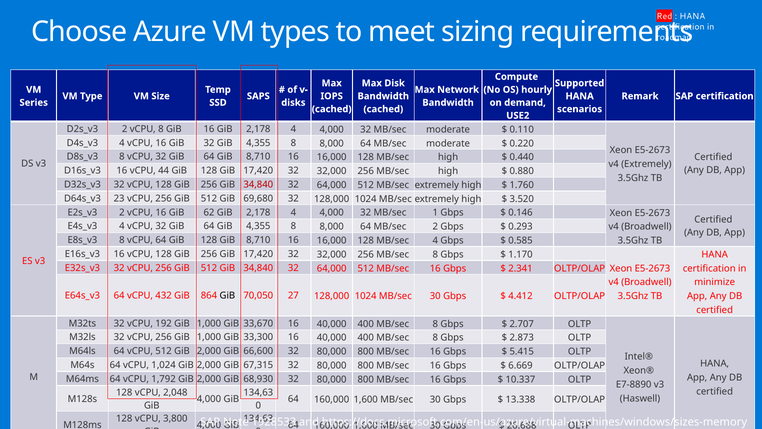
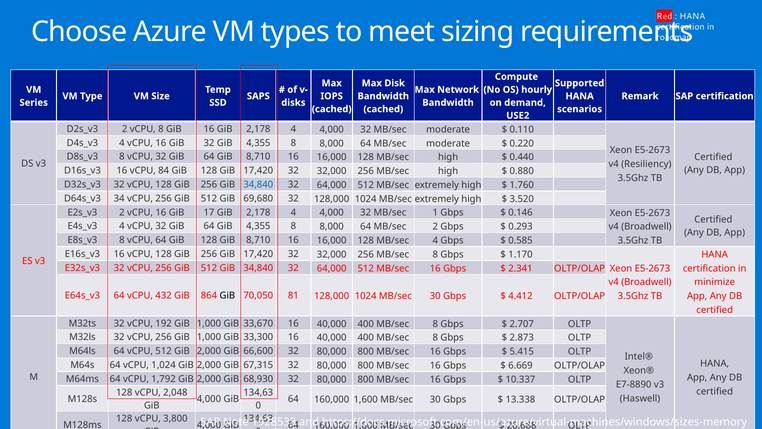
v4 Extremely: Extremely -> Resiliency (646, 164)
44: 44 -> 84 (164, 171)
34,840 colour: red -> blue (258, 184)
23: 23 -> 34 (119, 198)
62: 62 -> 17 (209, 212)
27: 27 -> 81 (293, 295)
